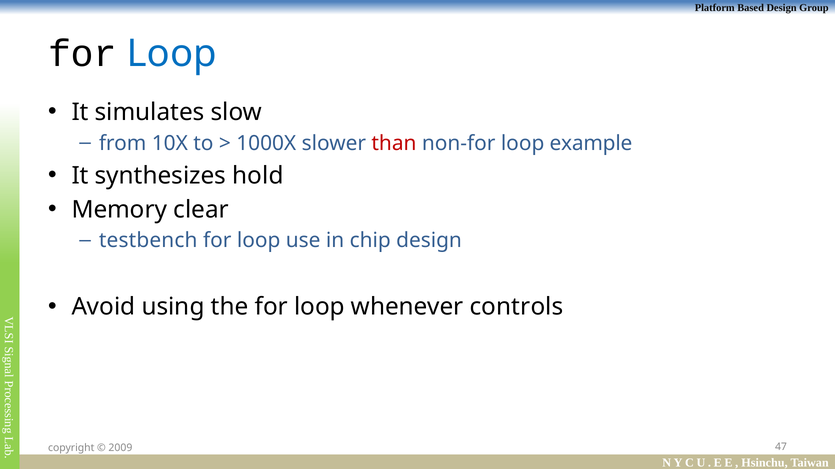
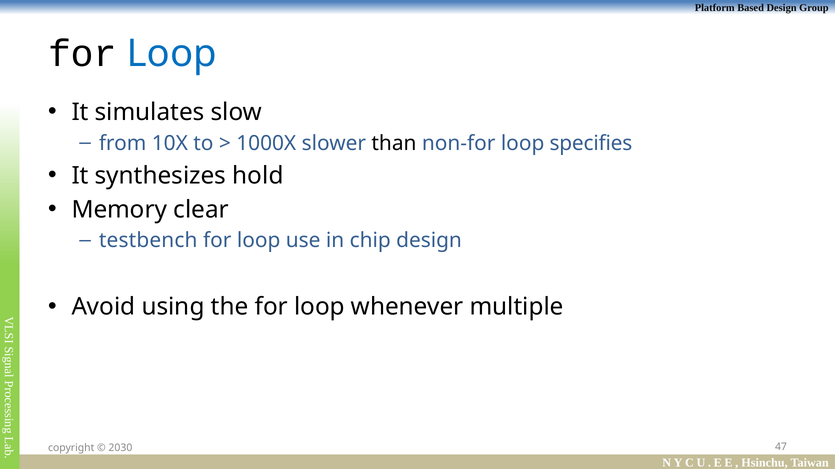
than colour: red -> black (394, 143)
example: example -> specifies (591, 143)
controls: controls -> multiple (517, 307)
2009: 2009 -> 2030 (120, 449)
